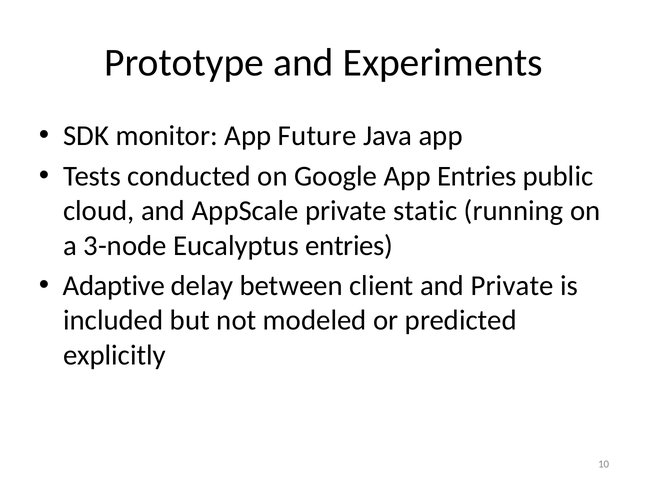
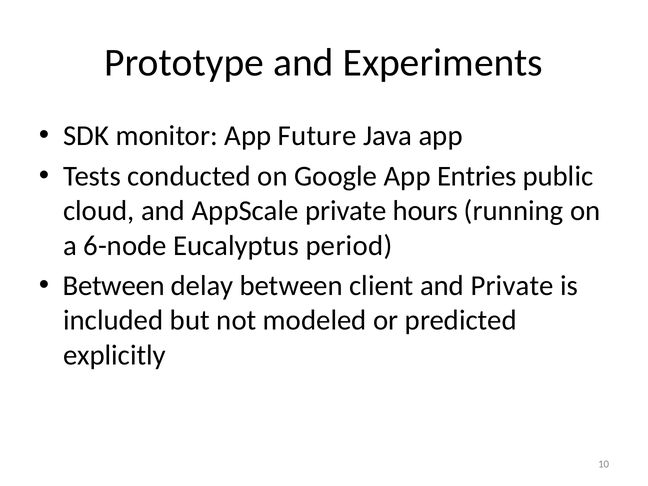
static: static -> hours (425, 211)
3-node: 3-node -> 6-node (125, 246)
Eucalyptus entries: entries -> period (349, 246)
Adaptive: Adaptive -> Between (114, 286)
